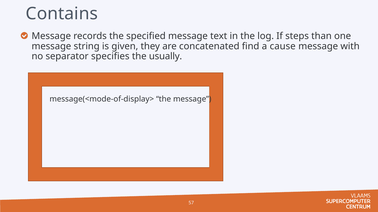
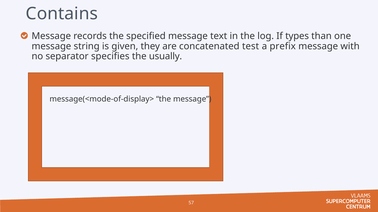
steps: steps -> types (297, 36)
find: find -> test (251, 46)
cause: cause -> prefix (283, 46)
